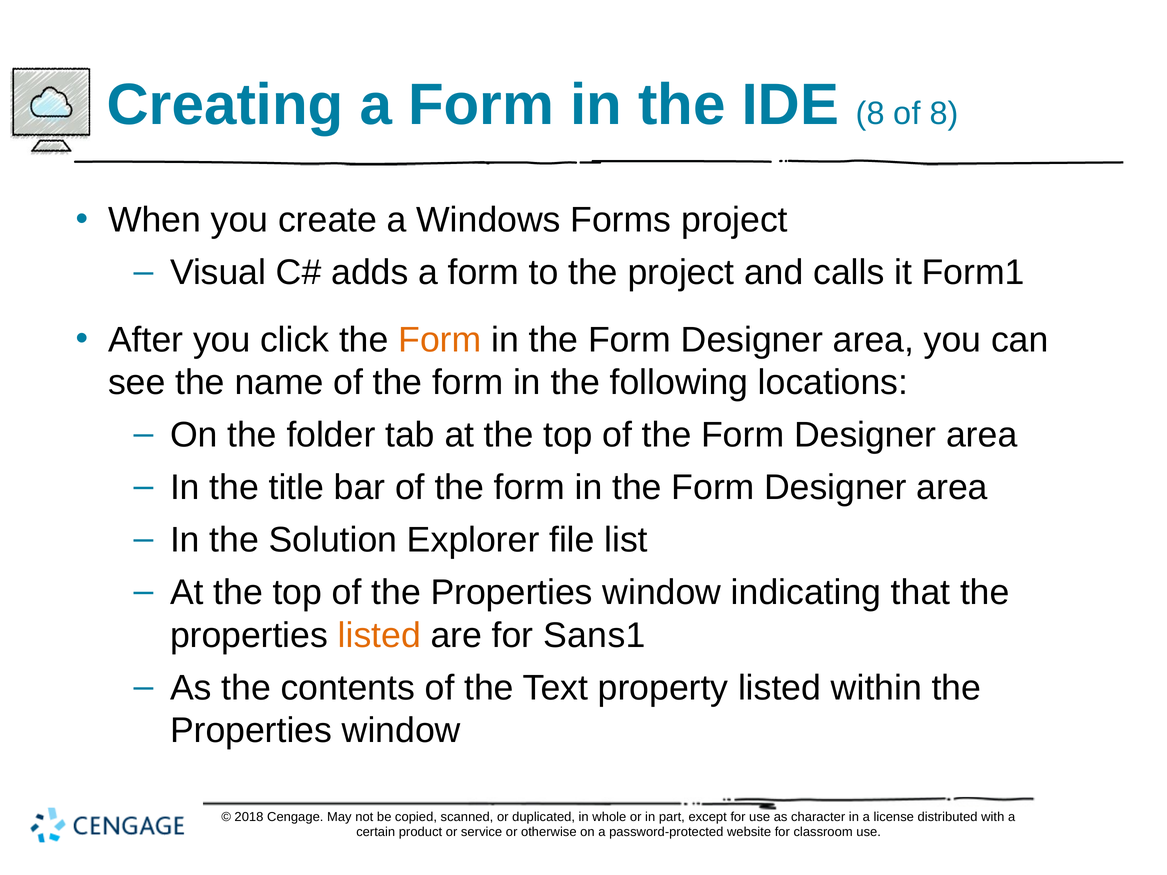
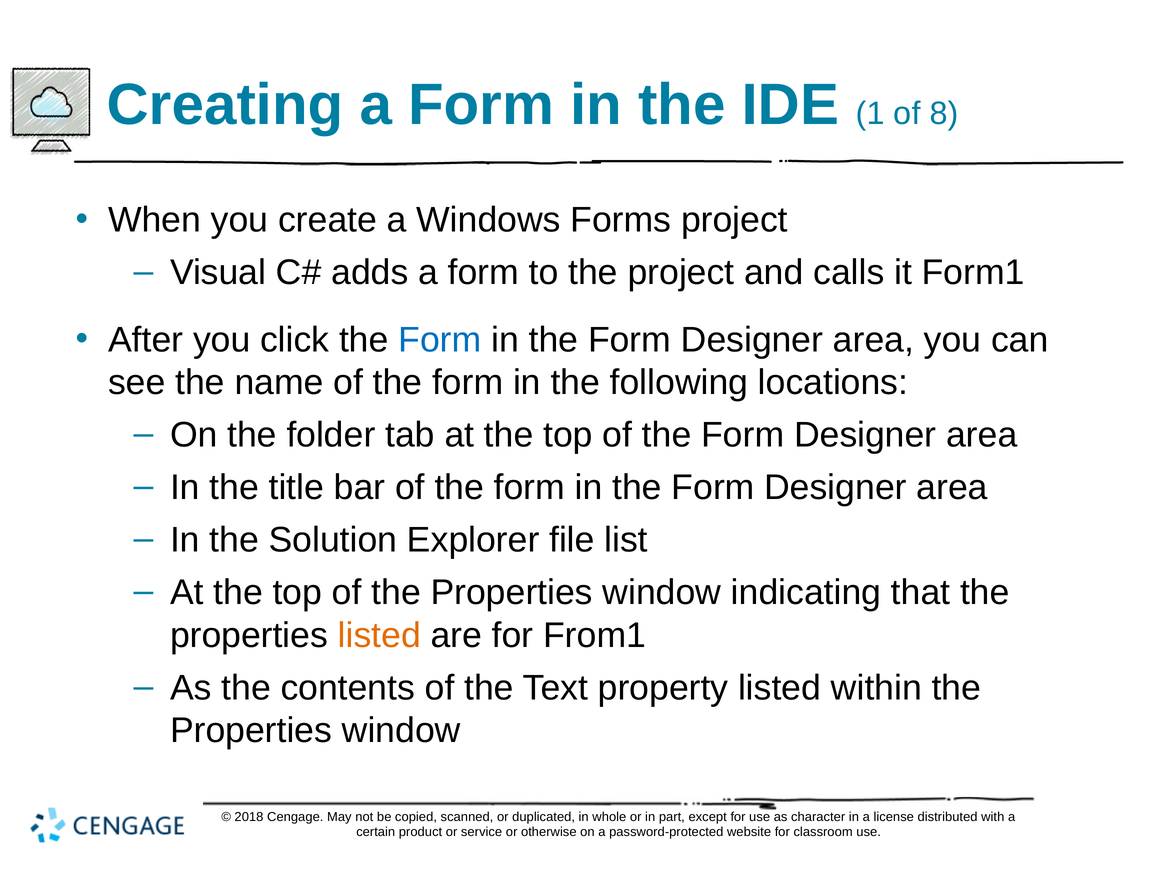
IDE 8: 8 -> 1 (870, 114)
Form colour: orange -> blue (440, 340)
Sans1: Sans1 -> From1 (595, 635)
